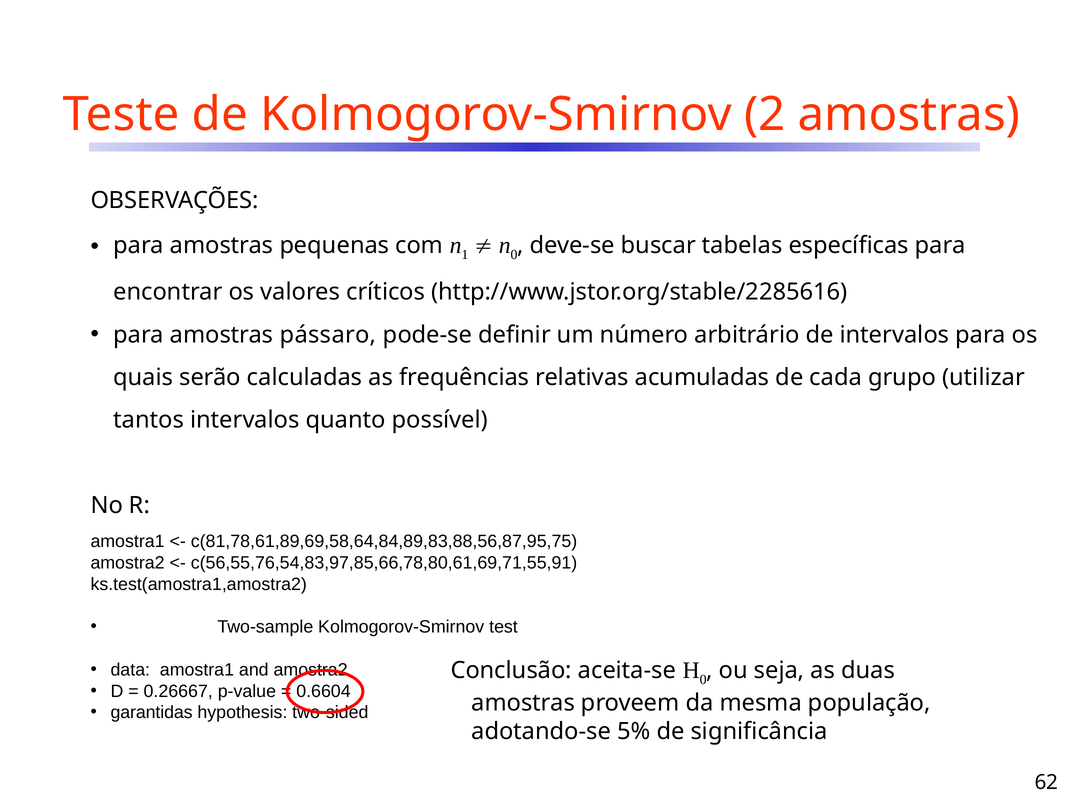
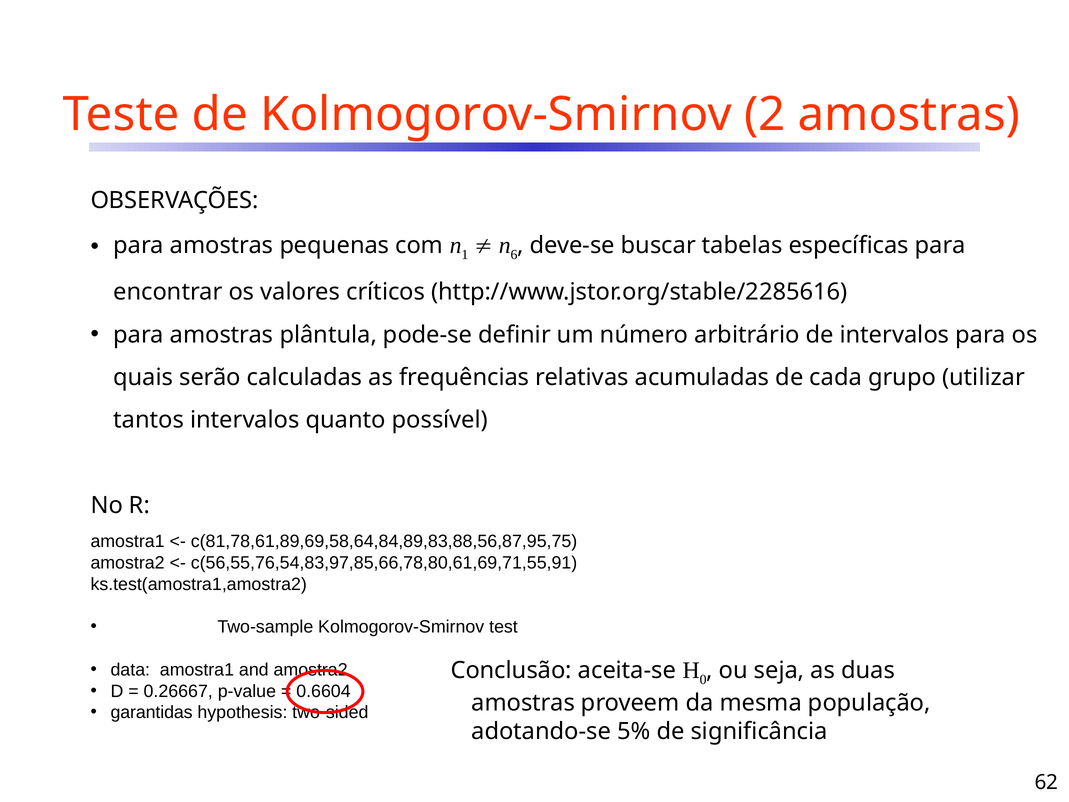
0: 0 -> 6 (514, 254)
pássaro: pássaro -> plântula (328, 335)
